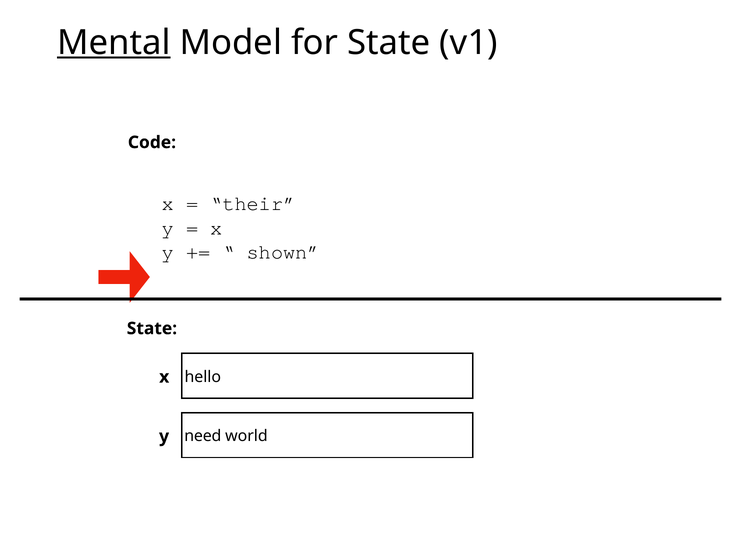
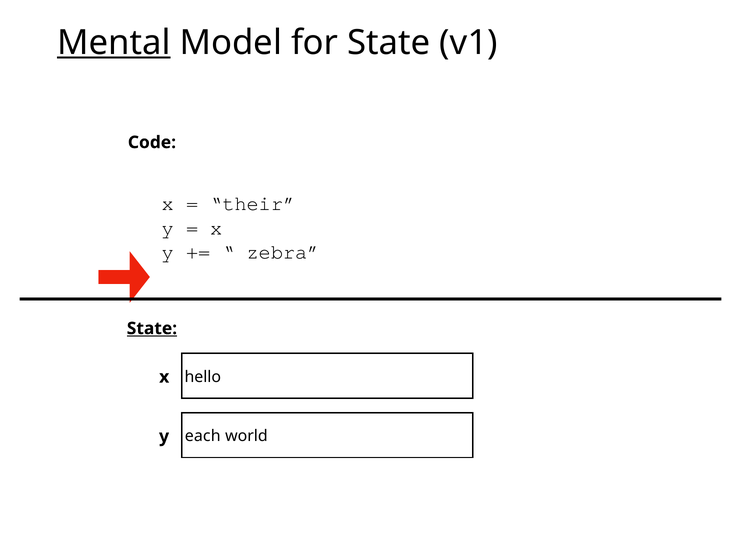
shown: shown -> zebra (283, 252)
State underline: none -> present (152, 328)
need: need -> each (203, 436)
